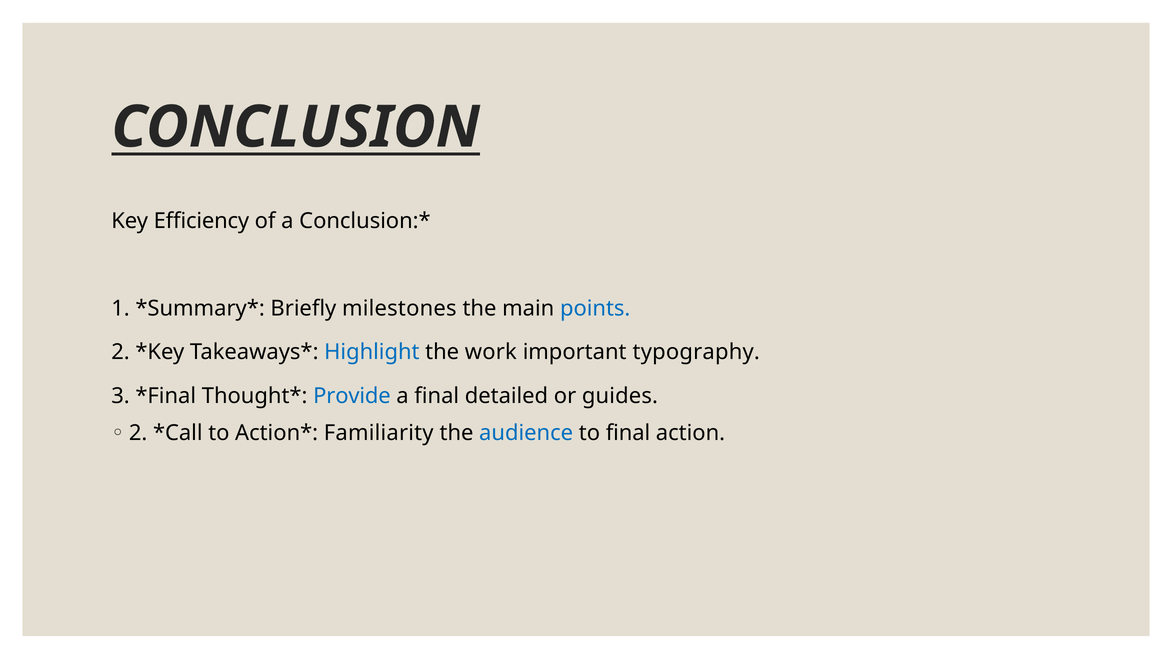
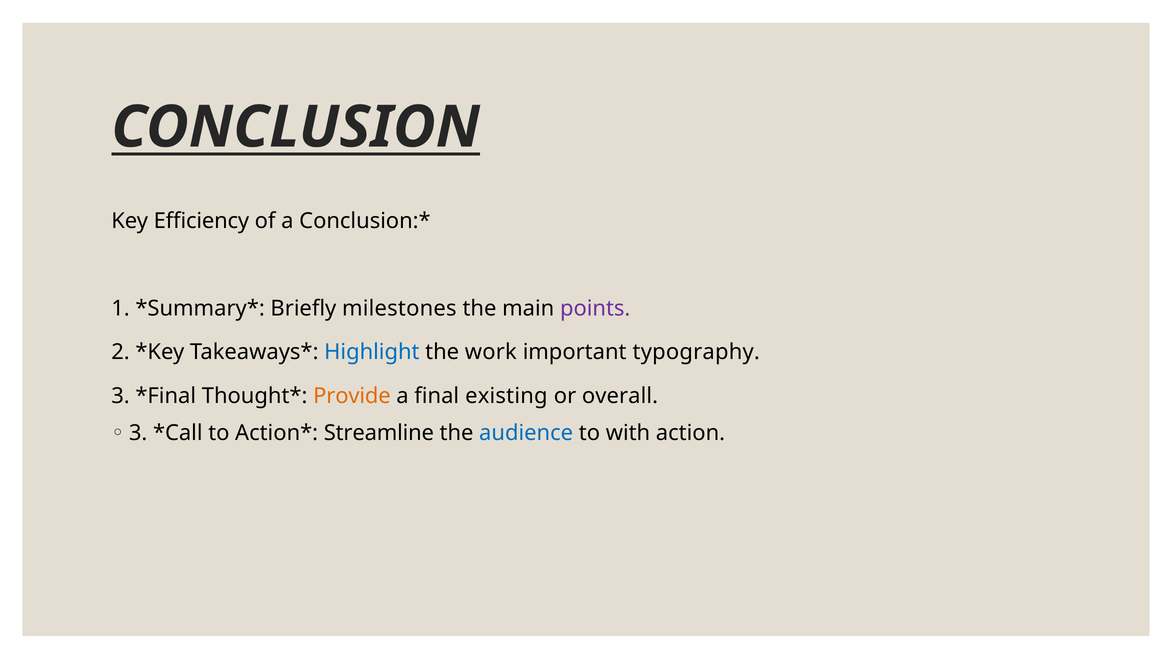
points colour: blue -> purple (595, 309)
Provide colour: blue -> orange (352, 396)
detailed: detailed -> existing (506, 396)
guides: guides -> overall (620, 396)
2: 2 -> 3 (138, 433)
Familiarity: Familiarity -> Streamline (379, 433)
to final: final -> with (628, 433)
